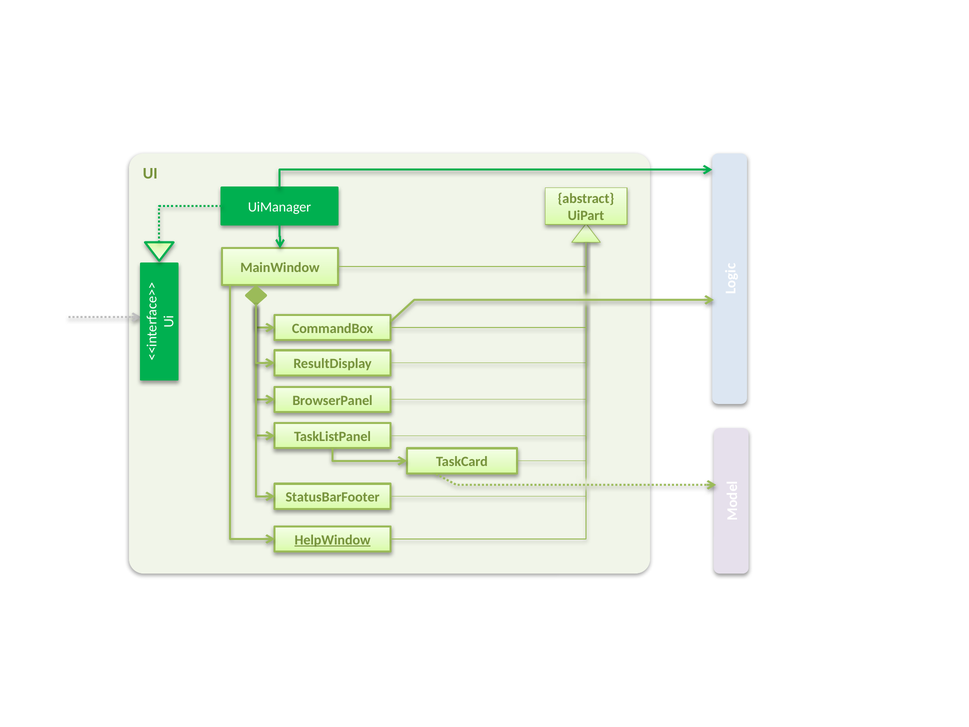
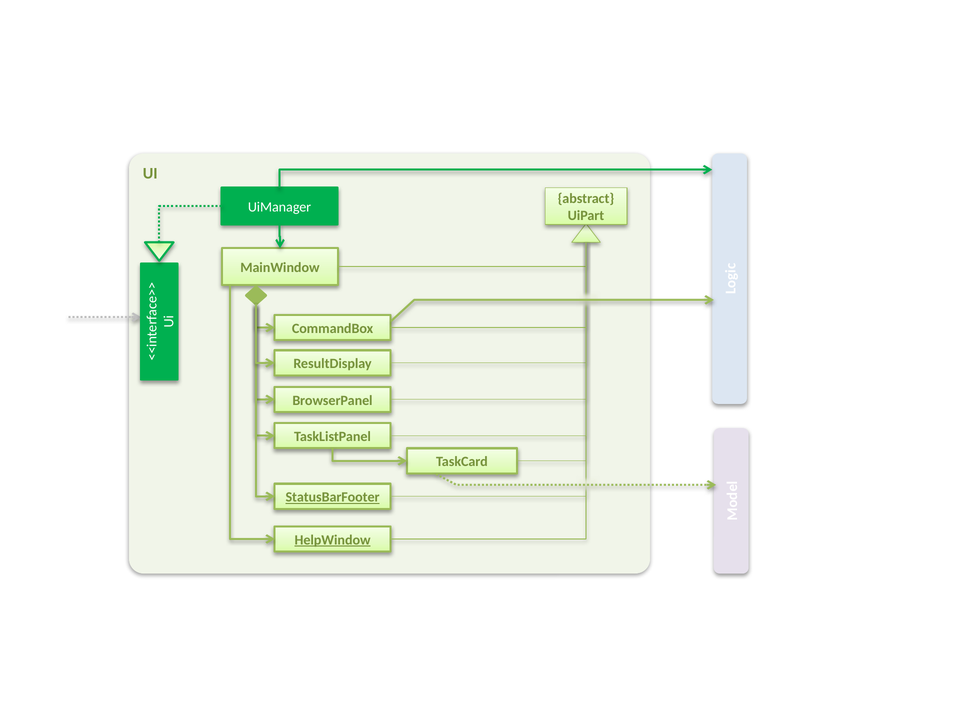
StatusBarFooter underline: none -> present (333, 497)
